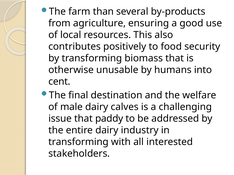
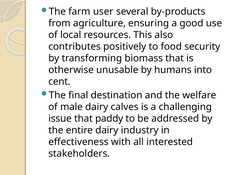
than: than -> user (103, 12)
transforming: transforming -> effectiveness (78, 142)
